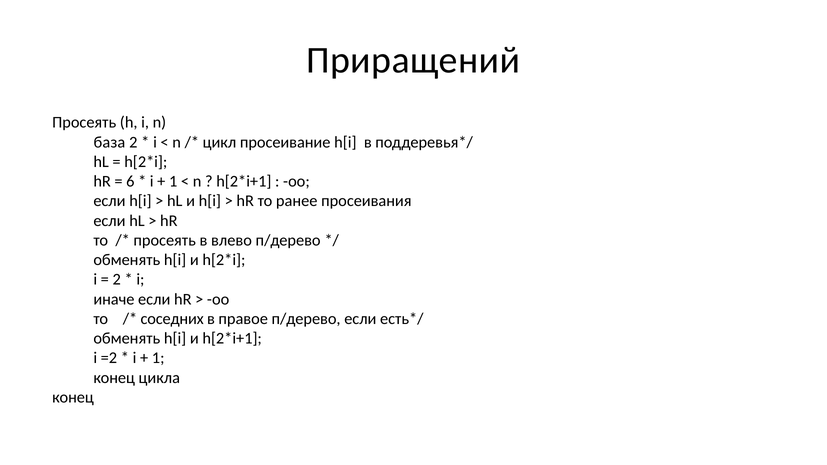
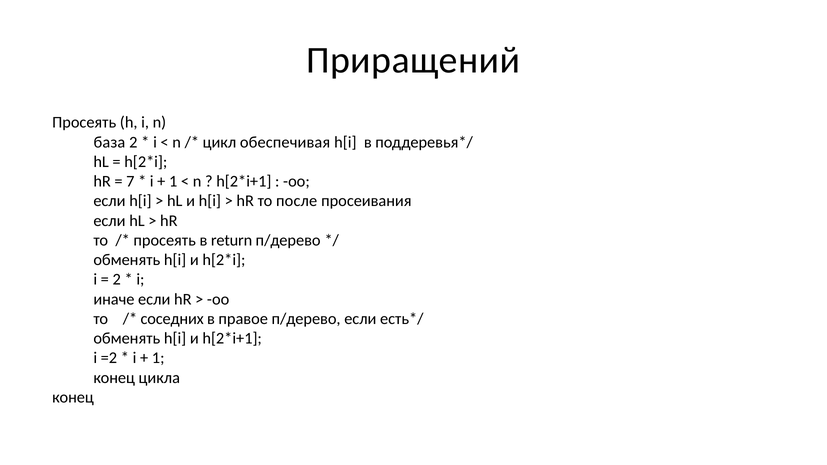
просеивание: просеивание -> обеспечивая (285, 142)
6: 6 -> 7 (130, 182)
ранее: ранее -> после (297, 201)
влево: влево -> return (232, 240)
